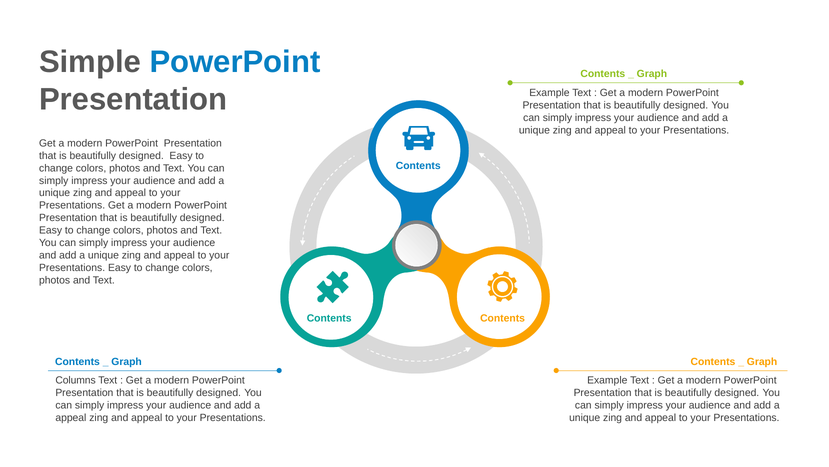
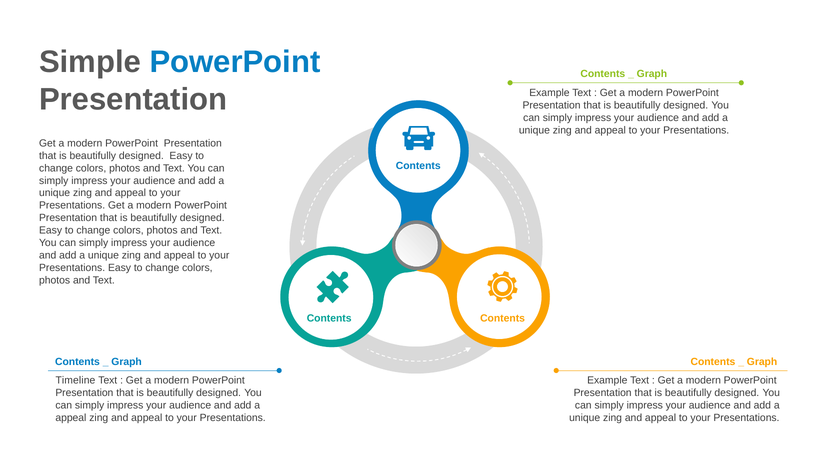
Columns: Columns -> Timeline (75, 380)
